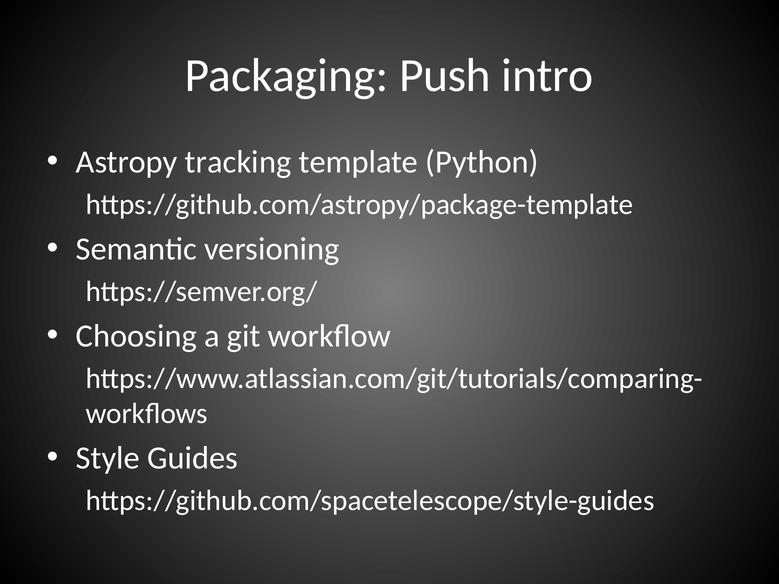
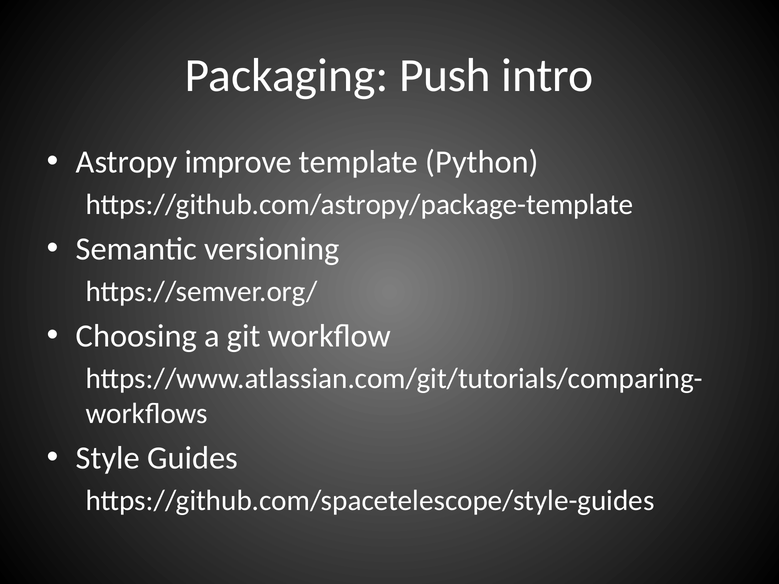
tracking: tracking -> improve (238, 162)
